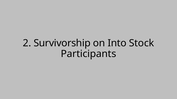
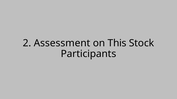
Survivorship: Survivorship -> Assessment (62, 43)
Into: Into -> This (117, 43)
